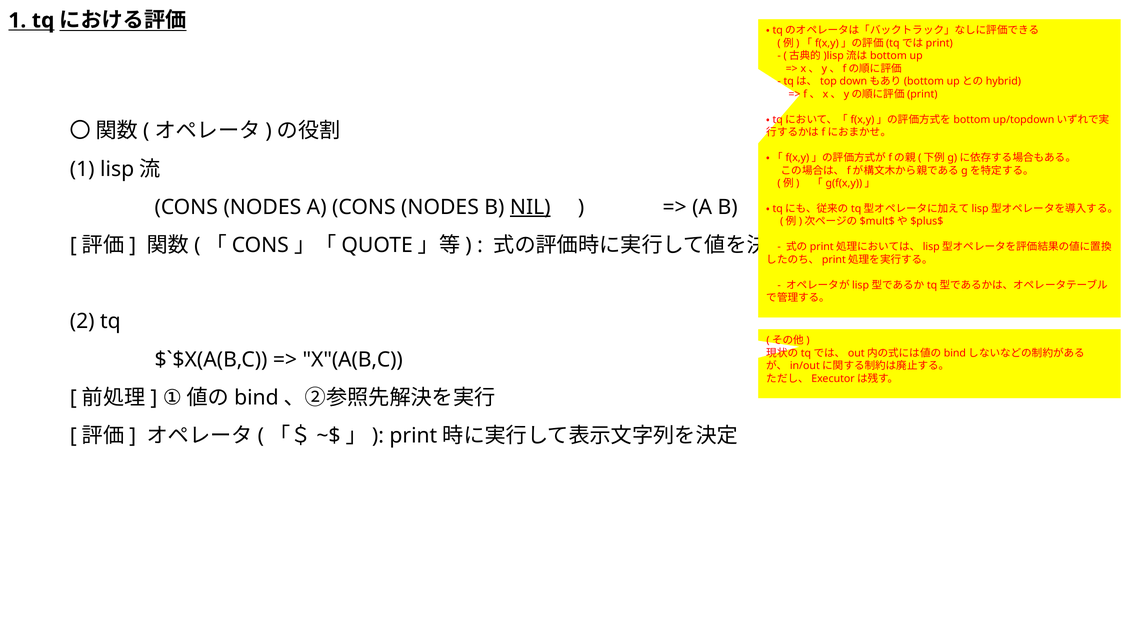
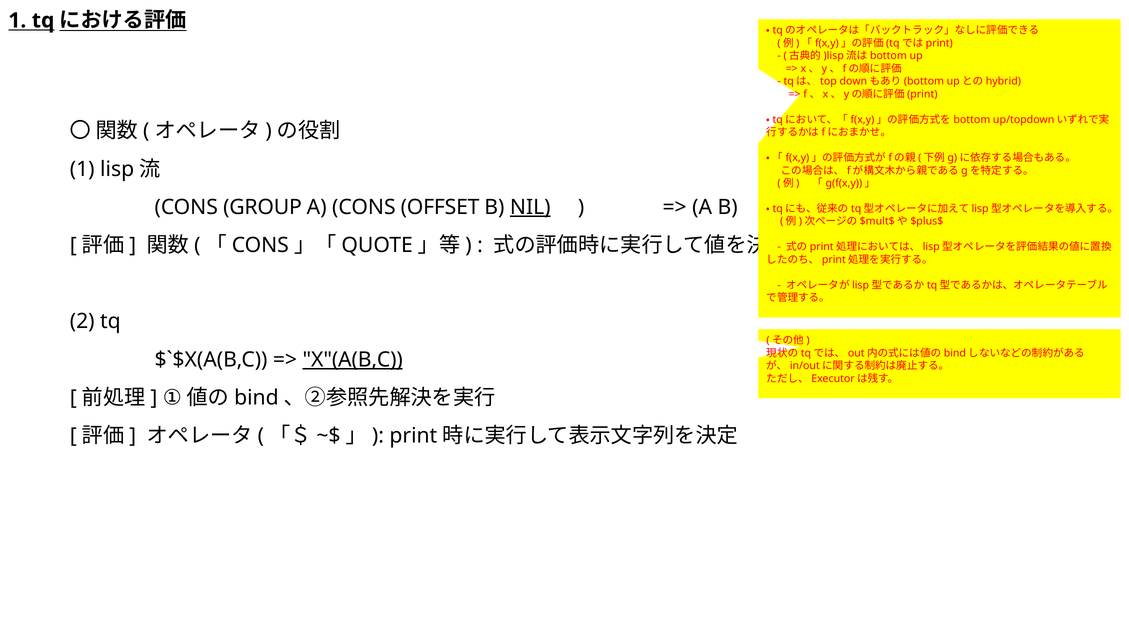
NODES: NODES -> GROUP (262, 207)
A CONS NODES: NODES -> OFFSET (440, 207)
X"(A(B,C underline: none -> present (353, 360)
